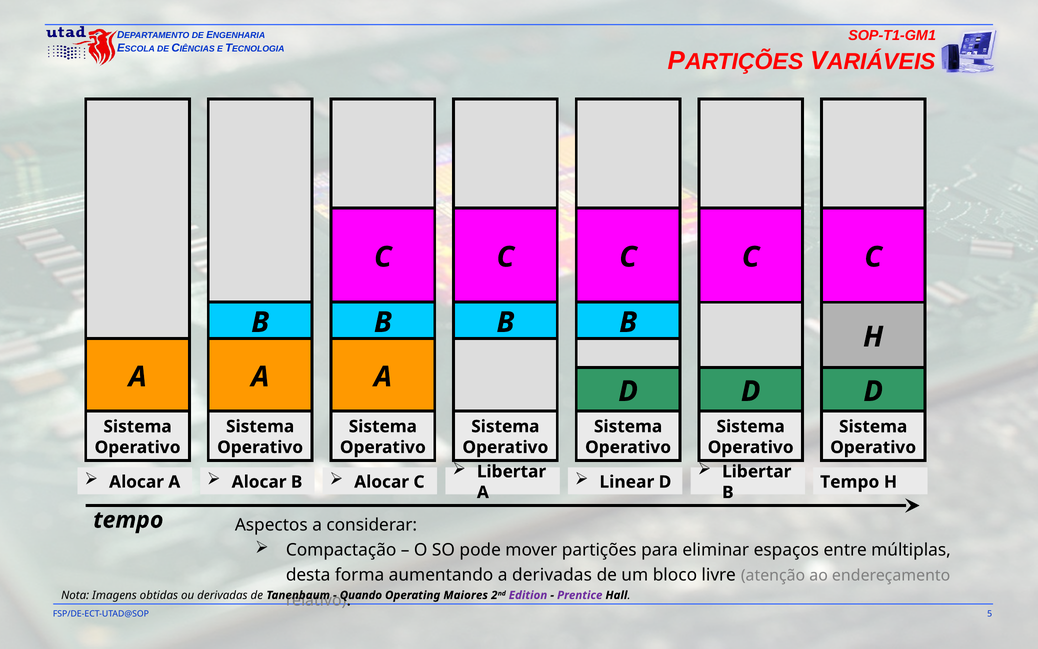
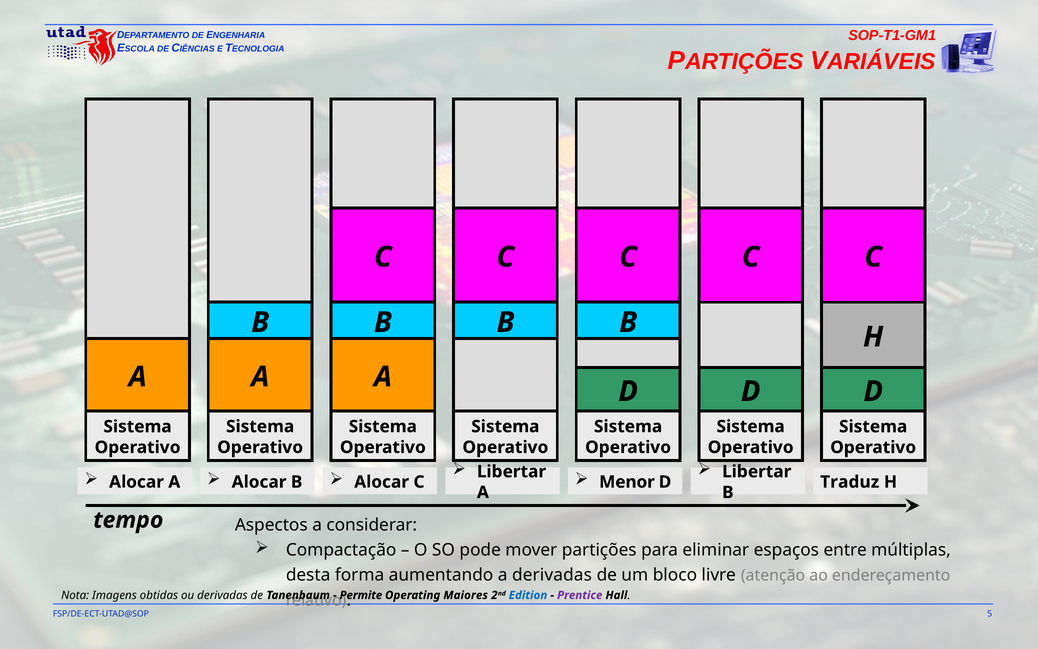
Linear: Linear -> Menor (627, 482)
Tempo: Tempo -> Traduz (850, 482)
Quando: Quando -> Permite (361, 595)
Edition colour: purple -> blue (528, 595)
